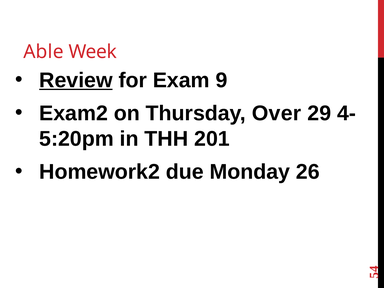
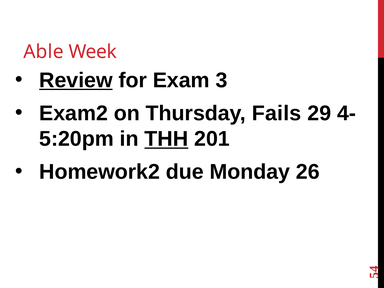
9: 9 -> 3 (221, 80)
Over: Over -> Fails (277, 113)
THH underline: none -> present (166, 139)
